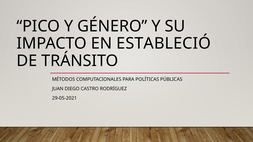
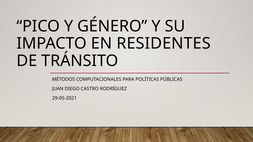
ESTABLECIÓ: ESTABLECIÓ -> RESIDENTES (164, 44)
